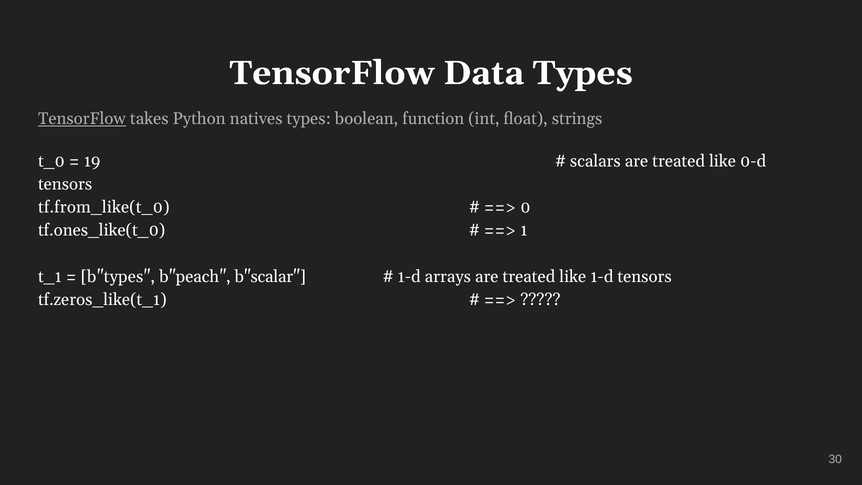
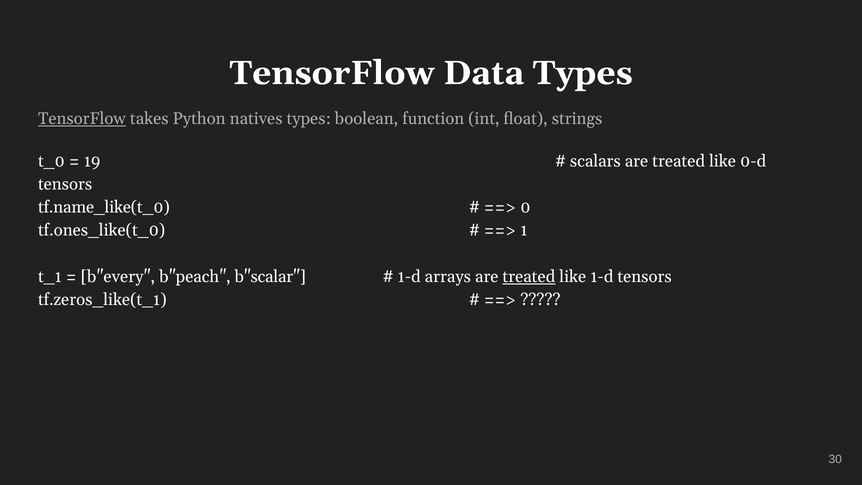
tf.from_like(t_0: tf.from_like(t_0 -> tf.name_like(t_0 (104, 207)
b"types: b"types -> b"every (118, 277)
treated underline: none -> present (529, 277)
